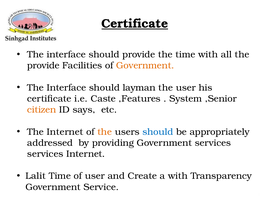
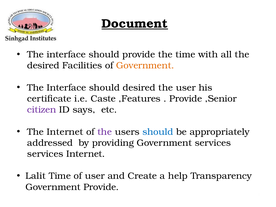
Certificate: Certificate -> Document (135, 24)
provide: provide -> desired (43, 66)
should layman: layman -> desired (139, 88)
System: System -> Provide (186, 99)
citizen colour: orange -> purple (42, 110)
the colour: orange -> purple (105, 132)
a with: with -> help (178, 176)
Government Service: Service -> Provide (101, 187)
